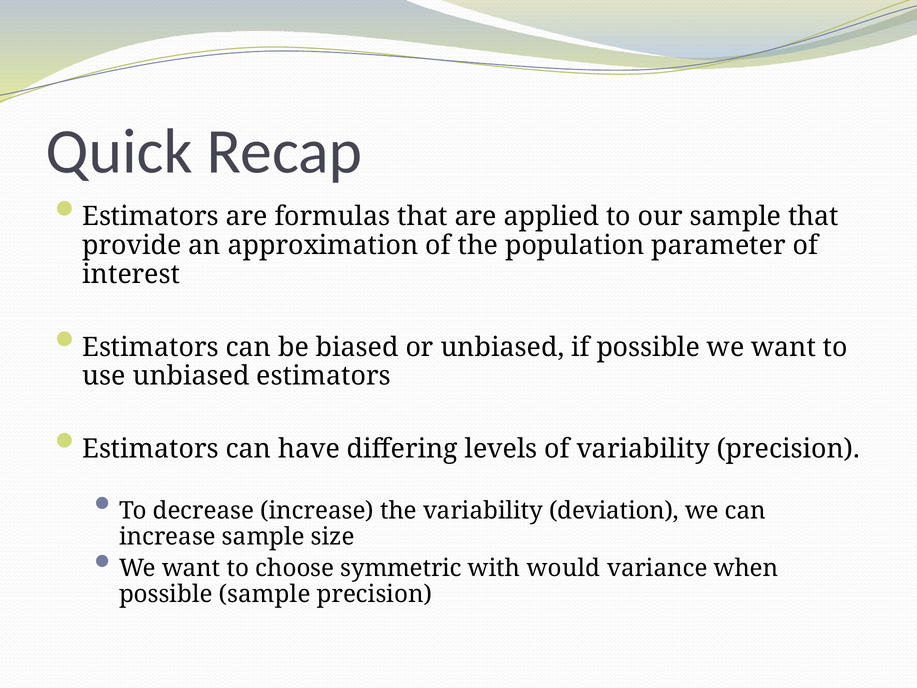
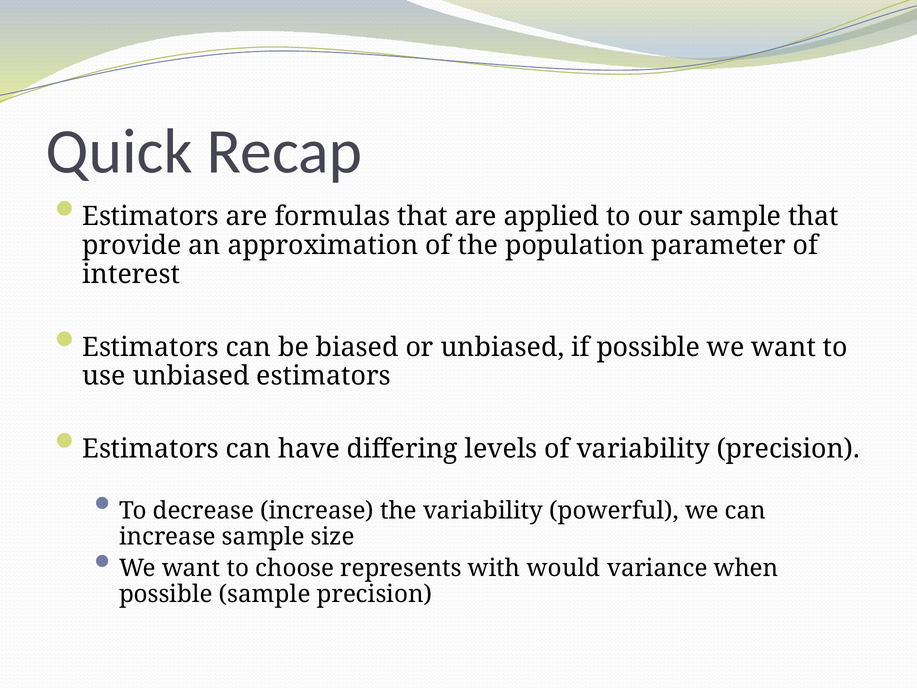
deviation: deviation -> powerful (614, 510)
symmetric: symmetric -> represents (401, 568)
